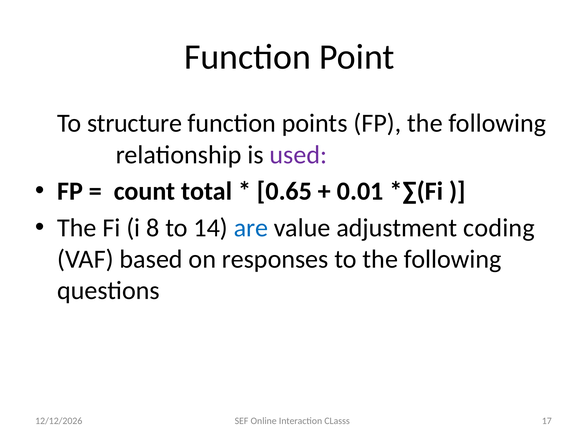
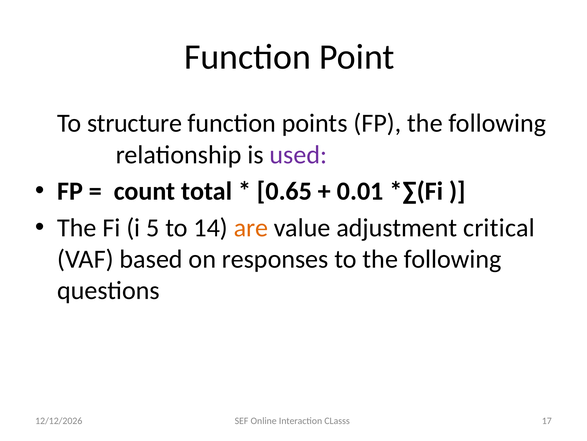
8: 8 -> 5 (153, 228)
are colour: blue -> orange (251, 228)
coding: coding -> critical (499, 228)
